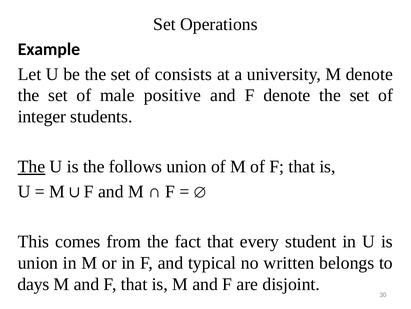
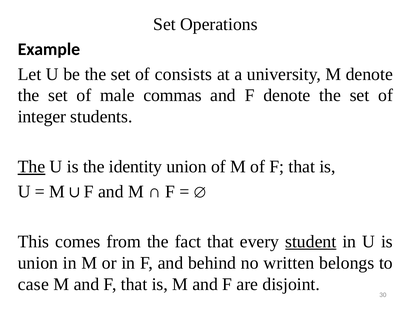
positive: positive -> commas (173, 95)
follows: follows -> identity (136, 166)
student underline: none -> present (311, 241)
typical: typical -> behind (212, 262)
days: days -> case (33, 283)
